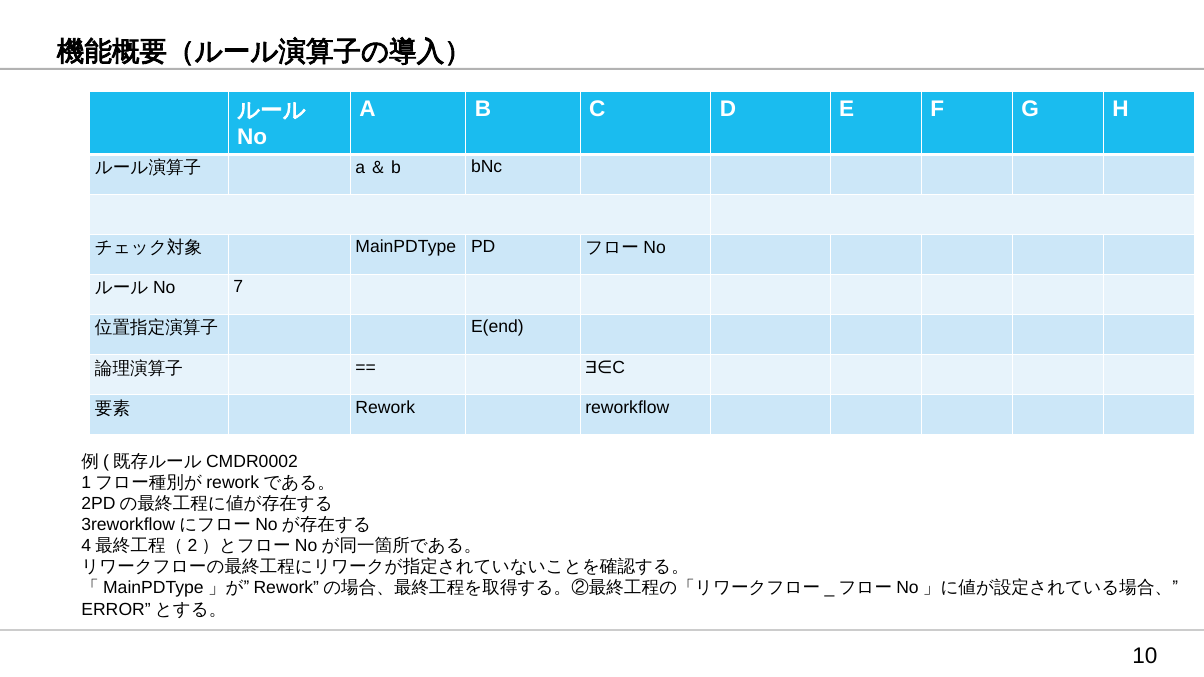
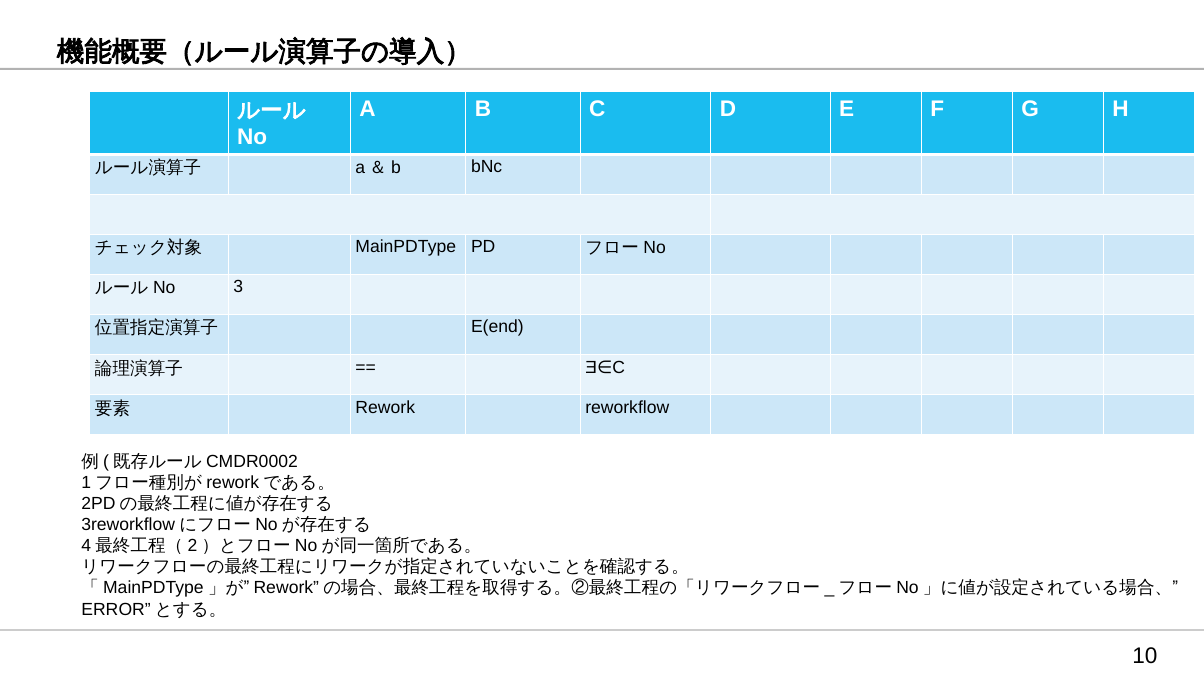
7: 7 -> 3 (238, 287)
